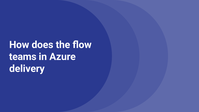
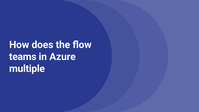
delivery: delivery -> multiple (27, 69)
